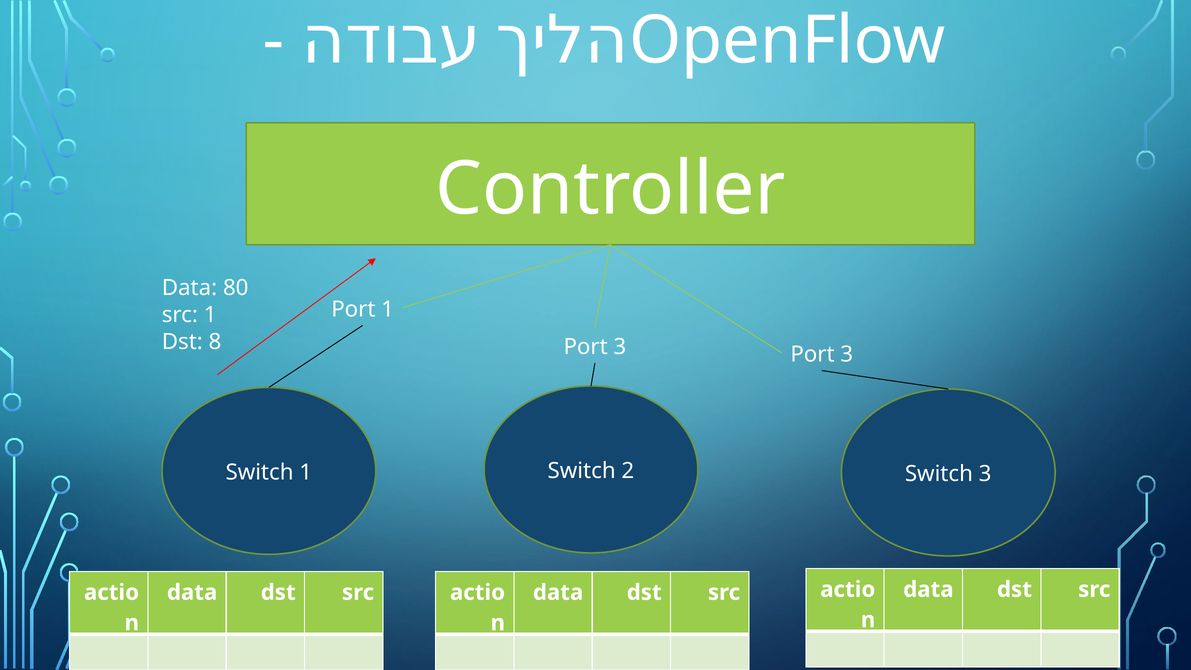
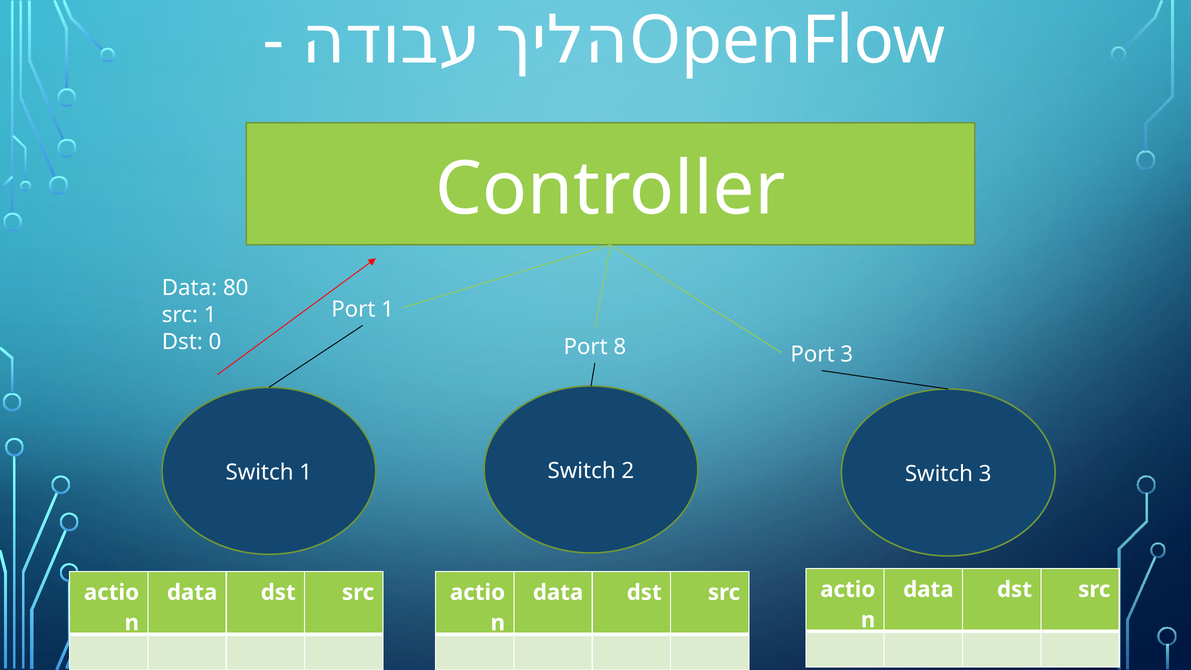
8: 8 -> 0 (215, 342)
3: 3 -> 8 (620, 347)
